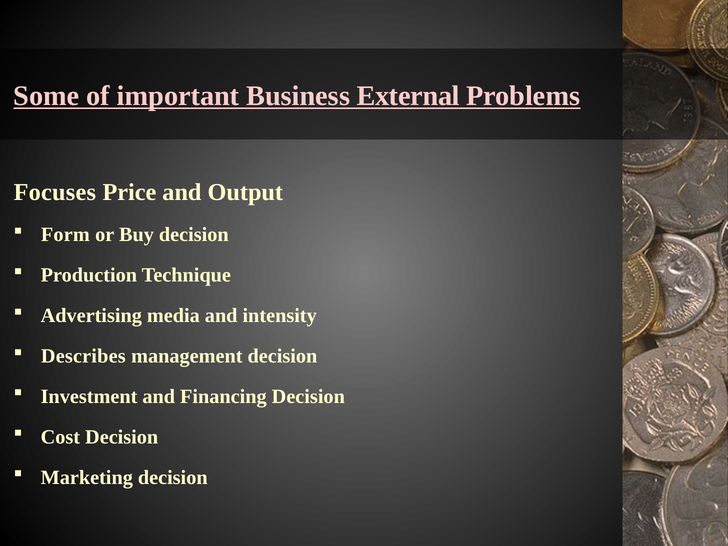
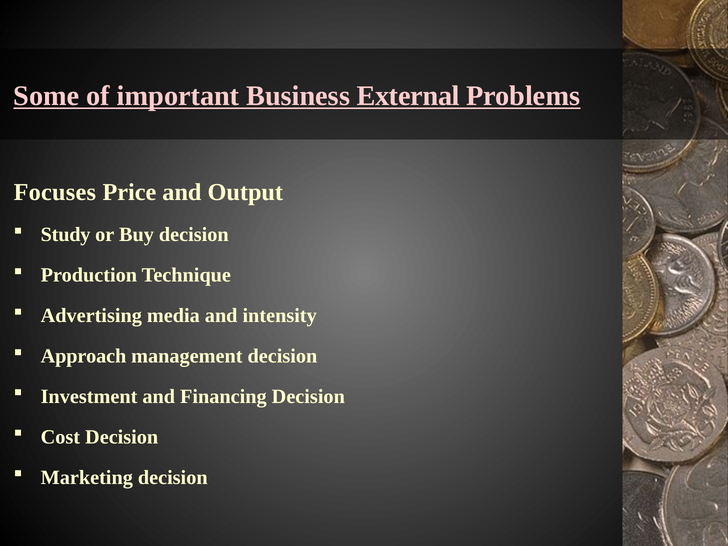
Form: Form -> Study (66, 235)
Describes: Describes -> Approach (83, 356)
